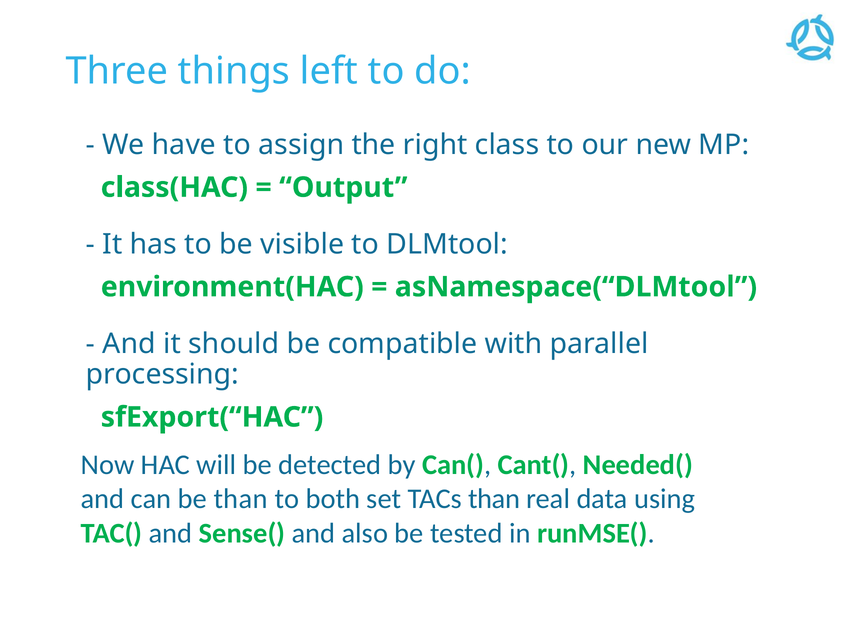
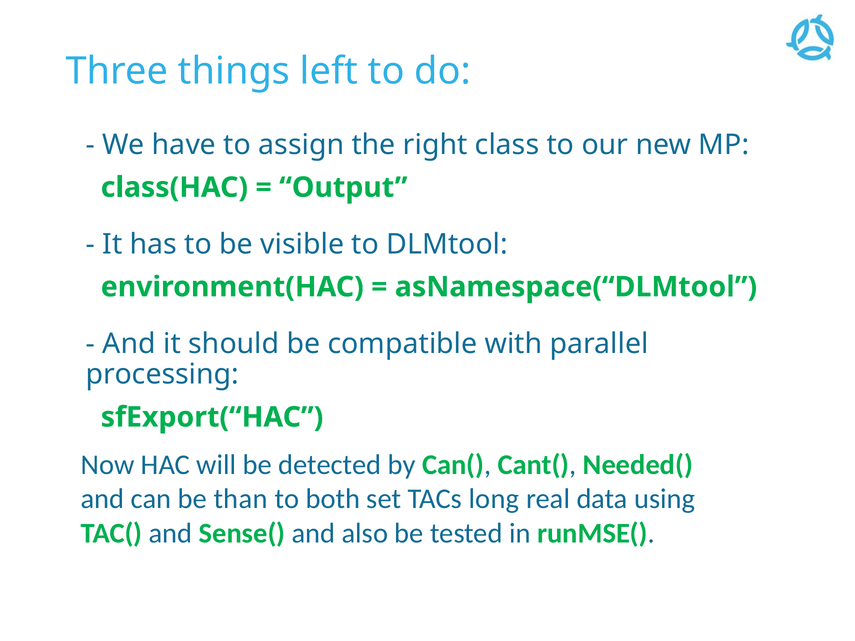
TACs than: than -> long (494, 499)
